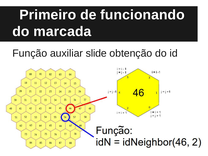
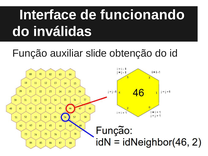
Primeiro: Primeiro -> Interface (48, 15)
marcada: marcada -> inválidas (63, 31)
